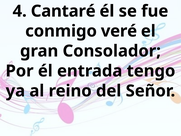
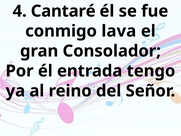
veré: veré -> lava (119, 31)
